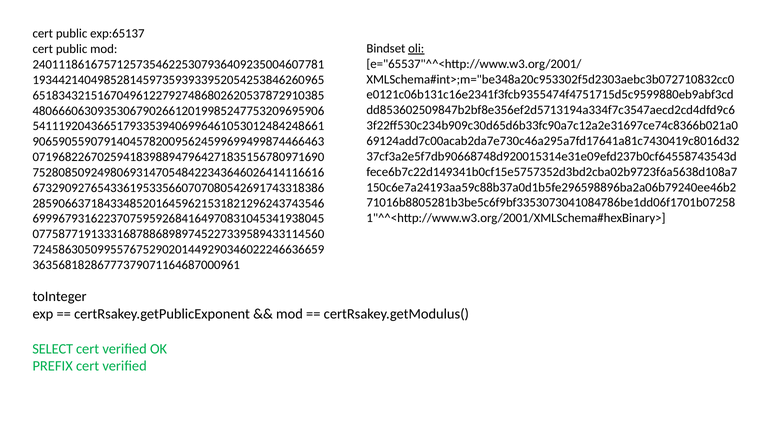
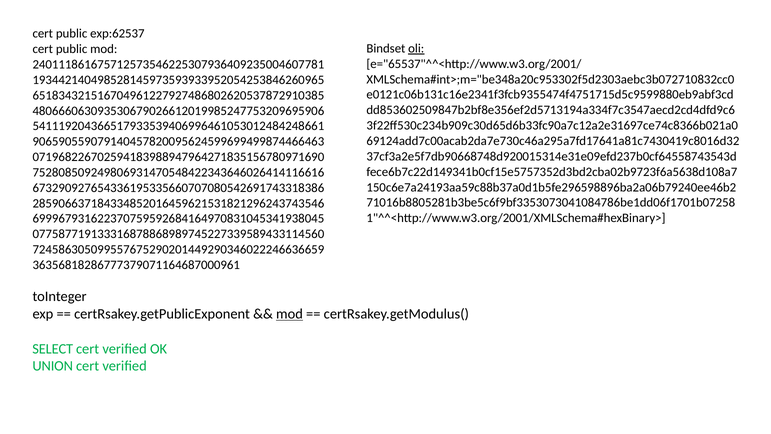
exp:65137: exp:65137 -> exp:62537 (117, 34)
mod underline: none -> present (289, 314)
PREFIX: PREFIX -> UNION (53, 366)
